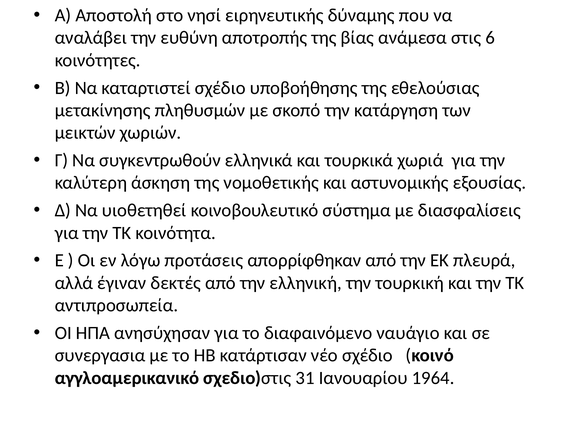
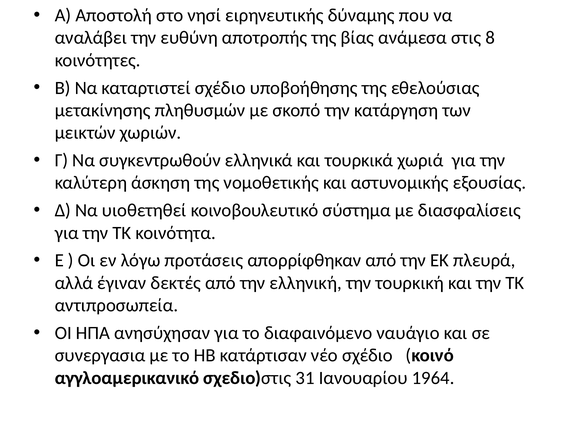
6: 6 -> 8 (490, 38)
